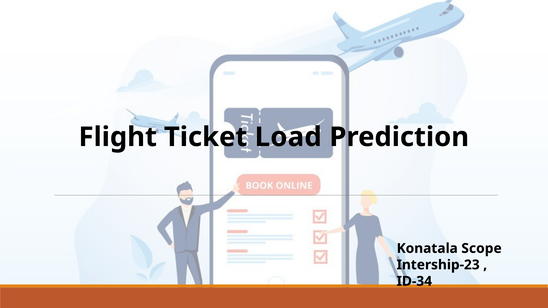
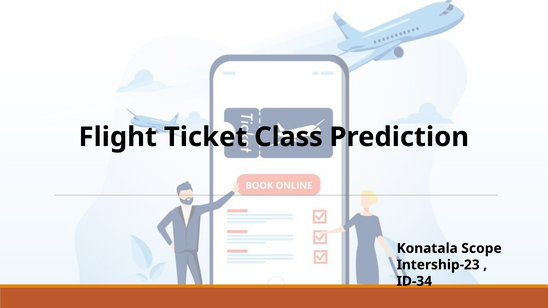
Load: Load -> Class (288, 137)
